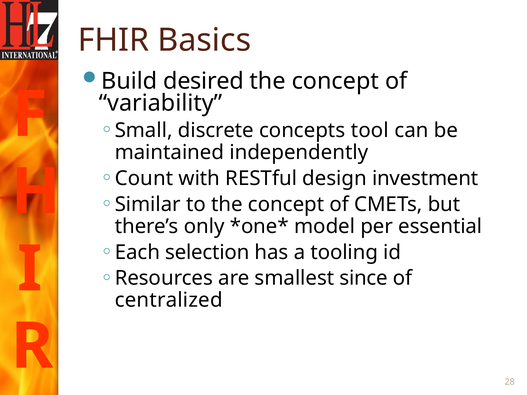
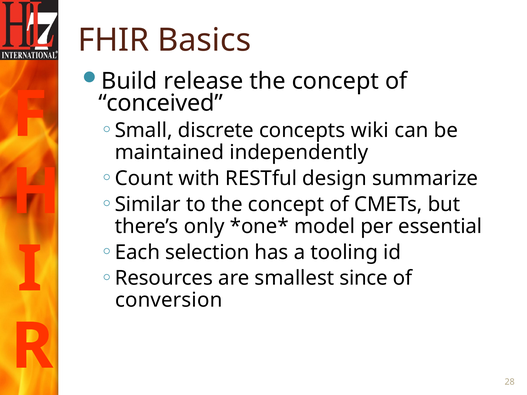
desired: desired -> release (203, 81)
variability: variability -> conceived (161, 103)
tool: tool -> wiki (370, 131)
investment: investment -> summarize (425, 179)
centralized: centralized -> conversion (169, 300)
